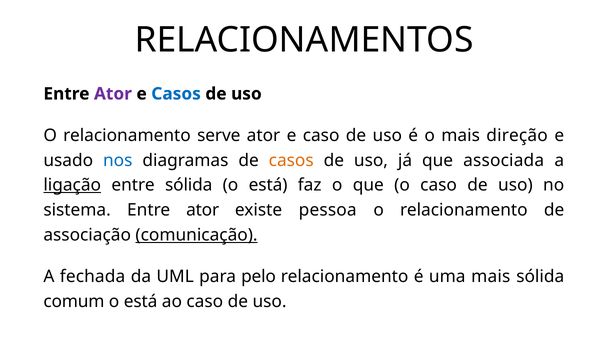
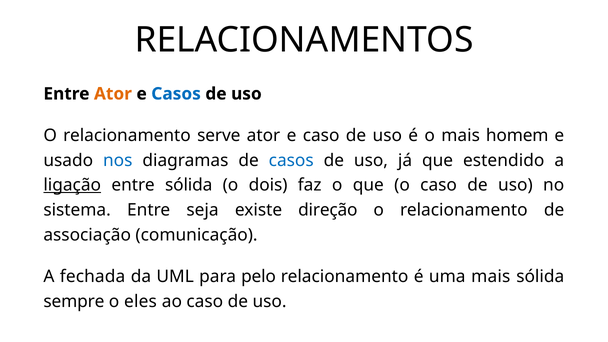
Ator colour: purple -> orange (113, 94)
direção: direção -> homem (517, 135)
casos colour: orange -> blue (291, 160)
associada: associada -> estendido (504, 160)
está: está -> dois (268, 185)
sistema Entre ator: ator -> seja (203, 210)
pessoa: pessoa -> direção (328, 210)
comunicação underline: present -> none (197, 235)
comum: comum -> sempre (74, 302)
está: está -> eles (140, 302)
